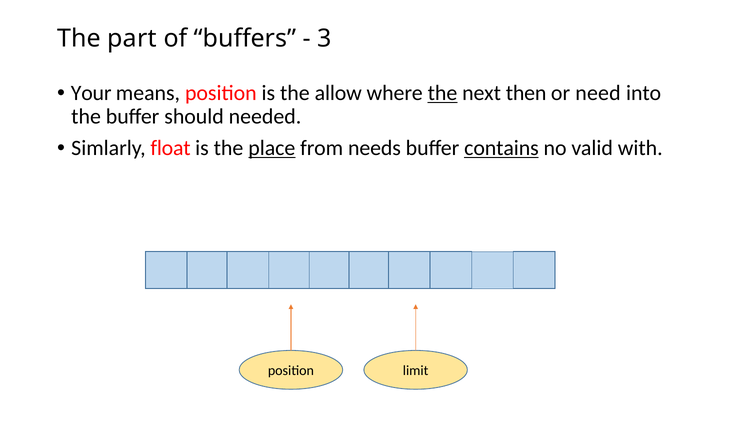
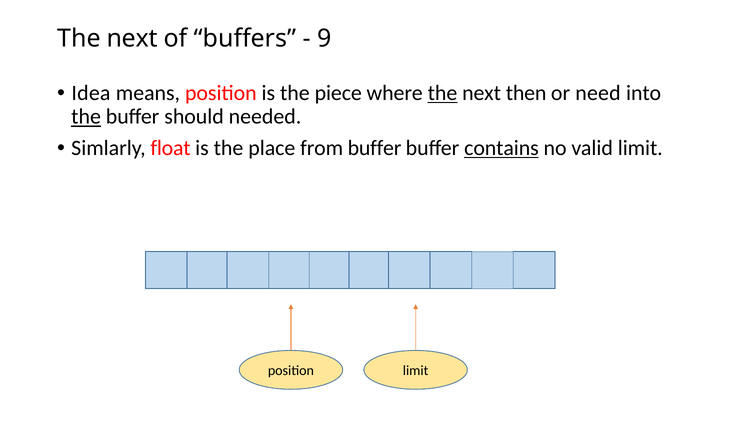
part: part -> next (132, 39)
3: 3 -> 9 (324, 39)
Your: Your -> Idea (91, 93)
allow: allow -> piece (338, 93)
the underline: none -> present (86, 117)
place underline: present -> none (272, 148)
from needs: needs -> buffer (375, 148)
valid with: with -> limit (640, 148)
